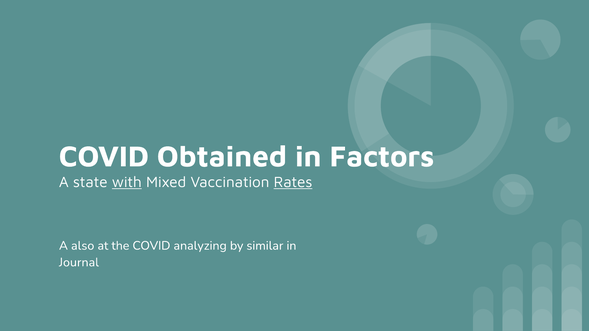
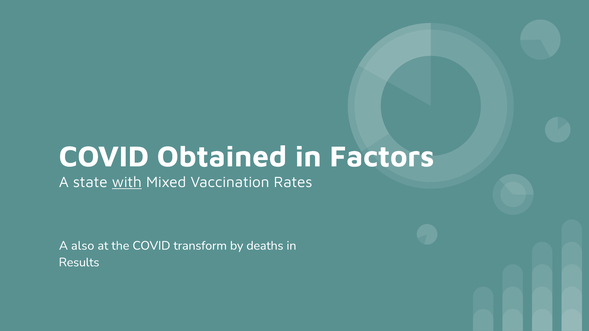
Rates underline: present -> none (293, 182)
analyzing: analyzing -> transform (200, 246)
similar: similar -> deaths (265, 246)
Journal: Journal -> Results (79, 263)
